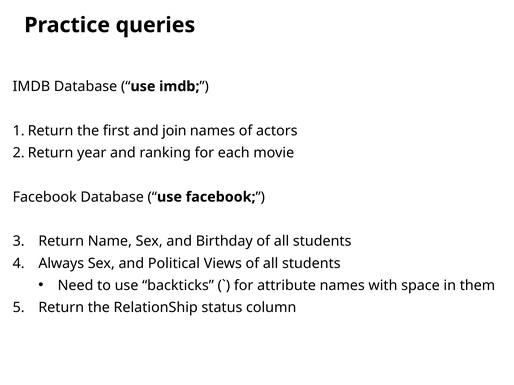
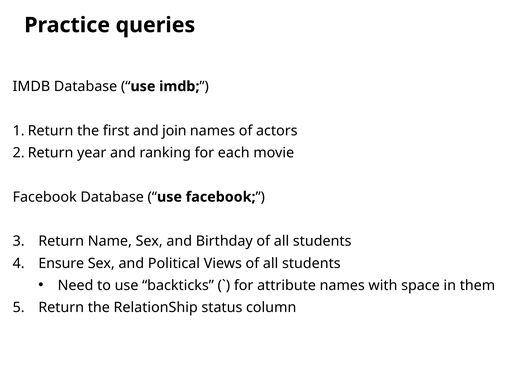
Always: Always -> Ensure (61, 264)
